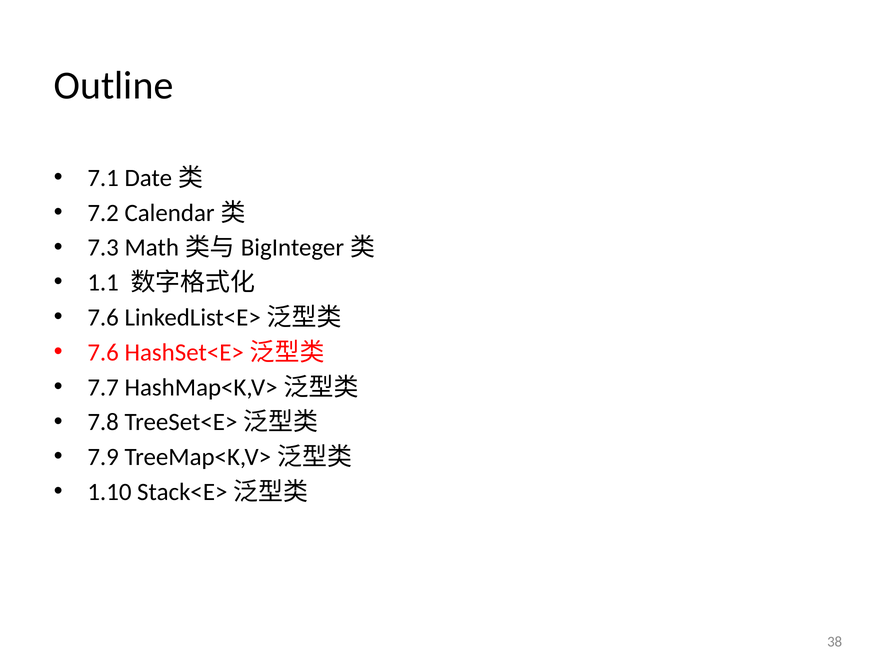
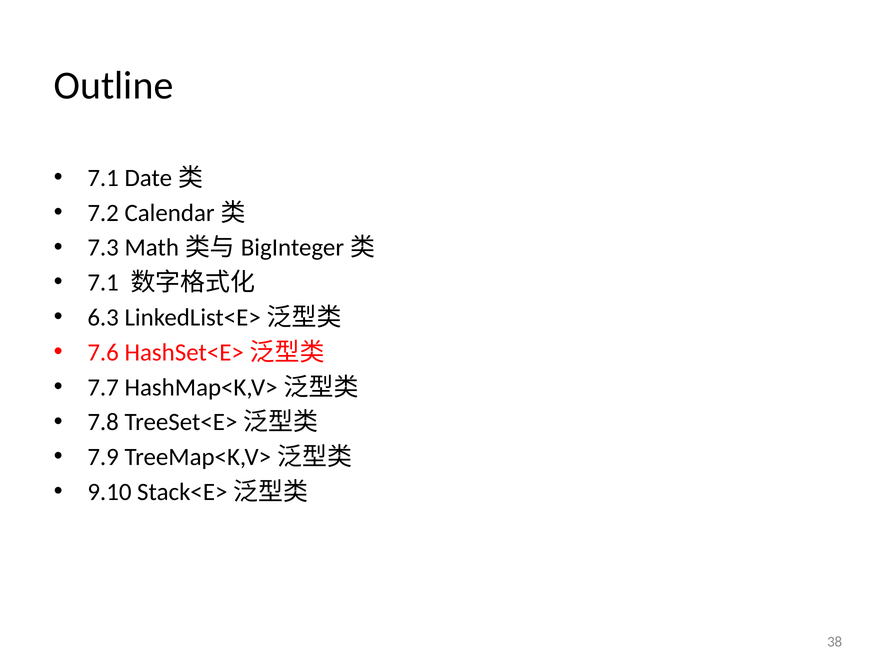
1.1: 1.1 -> 7.1 (103, 283)
7.6: 7.6 -> 6.3 (103, 318)
1.10: 1.10 -> 9.10 (109, 492)
